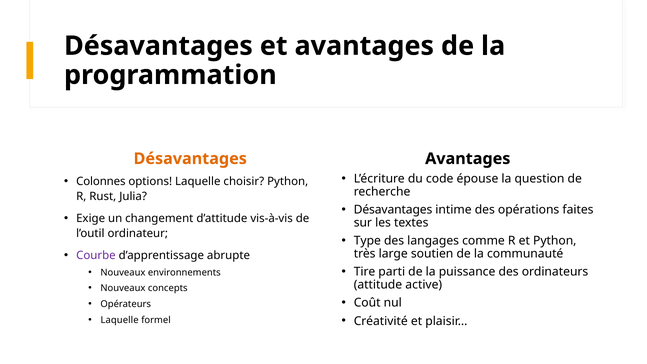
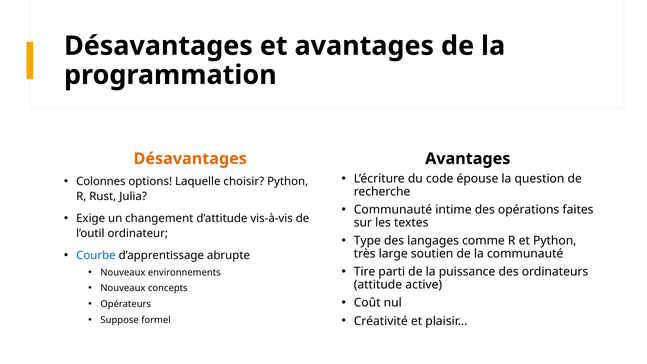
Désavantages: Désavantages -> Communauté (393, 210)
Courbe colour: purple -> blue (96, 255)
Laquelle: Laquelle -> Suppose (120, 320)
